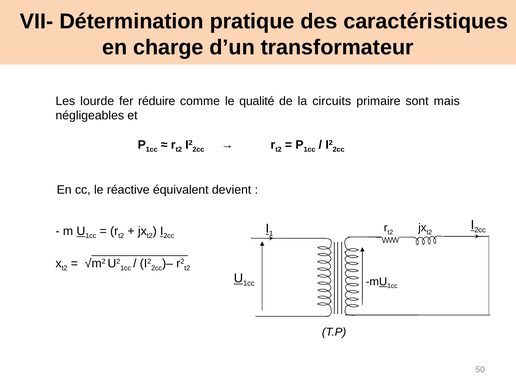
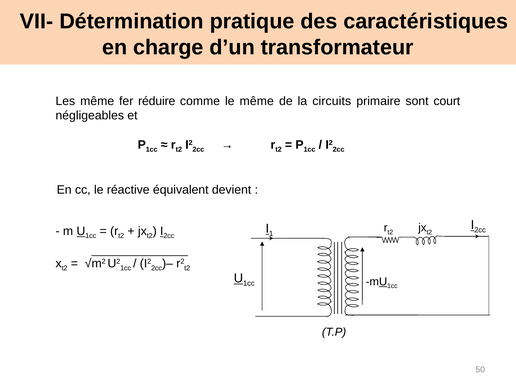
Les lourde: lourde -> même (97, 101)
le qualité: qualité -> même (257, 101)
mais: mais -> court (447, 101)
